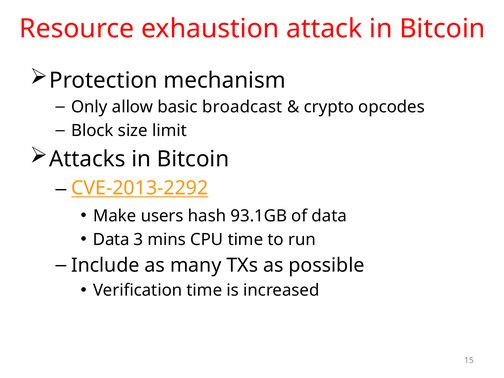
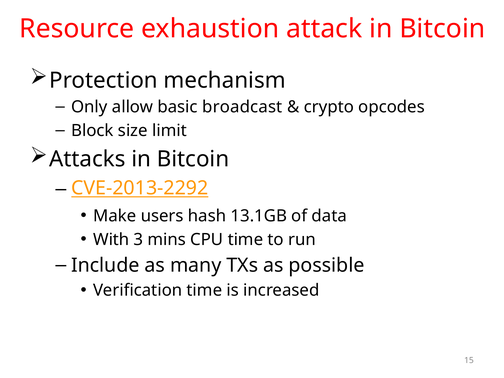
93.1GB: 93.1GB -> 13.1GB (259, 216)
Data: Data -> With (111, 240)
